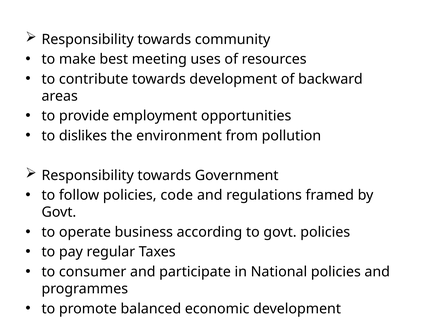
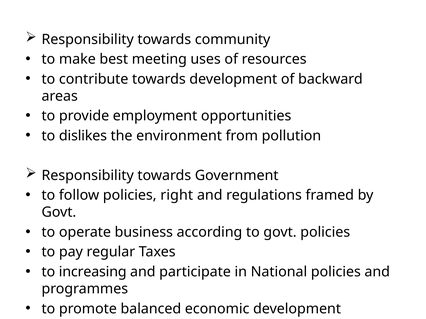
code: code -> right (177, 196)
consumer: consumer -> increasing (93, 272)
